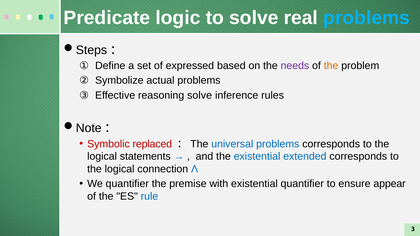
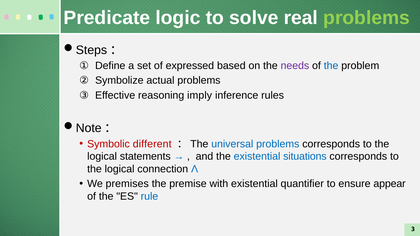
problems colour: light blue -> light green (367, 18)
the colour: orange -> blue (331, 66)
reasoning solve: solve -> imply (200, 95)
replaced: replaced -> different (152, 144)
extended: extended -> situations (305, 157)
We quantifier: quantifier -> premises (127, 184)
